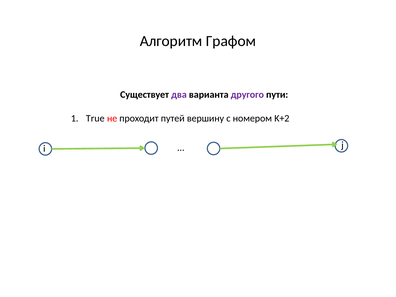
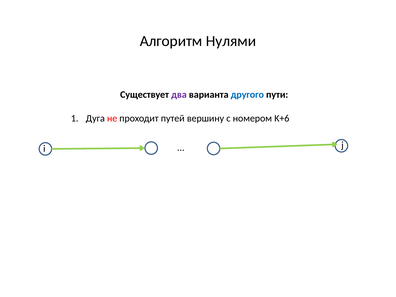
Графом: Графом -> Нулями (231, 41)
другого colour: purple -> blue (247, 95)
True: True -> Дуга (95, 118)
K+2: K+2 -> K+6 (282, 118)
